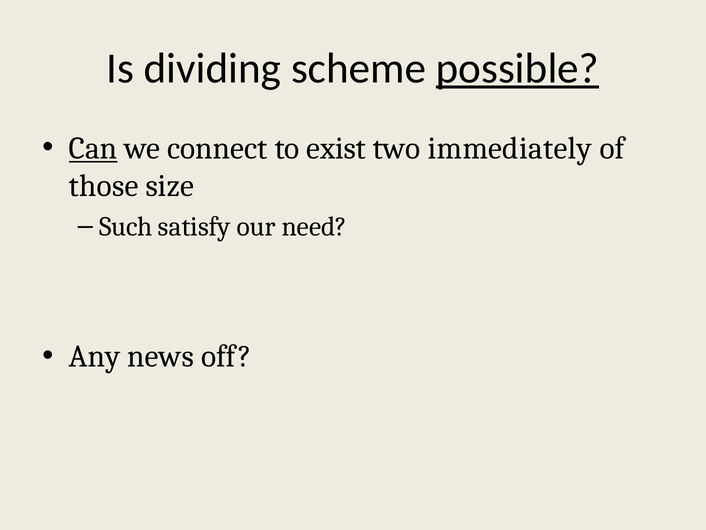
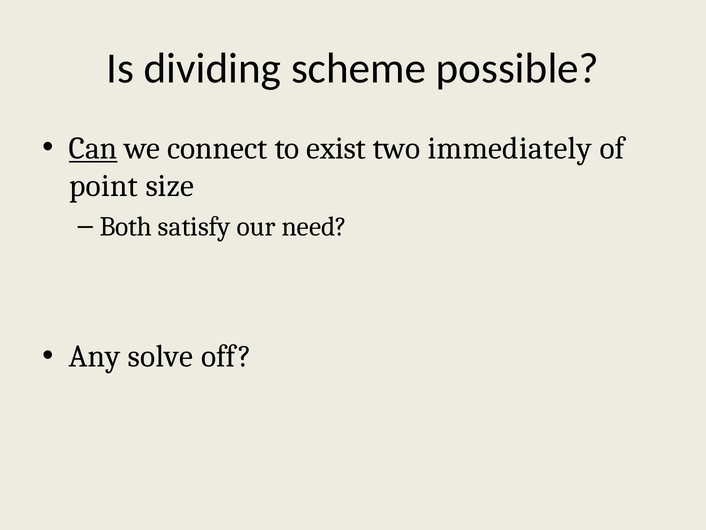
possible underline: present -> none (517, 68)
those: those -> point (104, 186)
Such: Such -> Both (126, 226)
news: news -> solve (160, 356)
